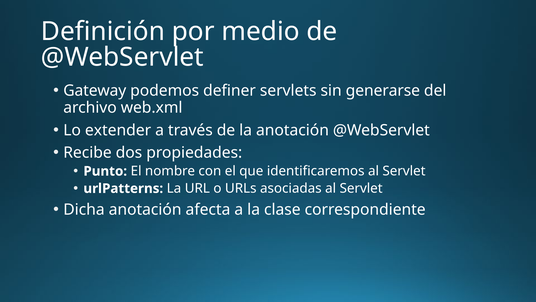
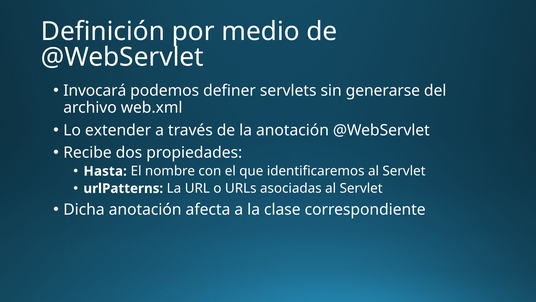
Gateway: Gateway -> Invocará (95, 91)
Punto: Punto -> Hasta (105, 171)
